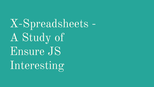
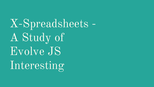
Ensure: Ensure -> Evolve (27, 51)
